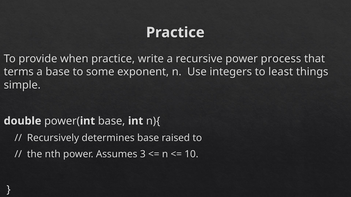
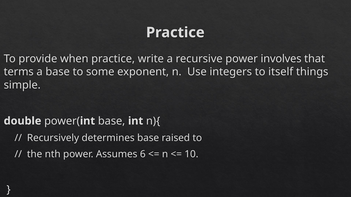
process: process -> involves (281, 59)
least: least -> itself (281, 72)
3: 3 -> 6 (143, 155)
